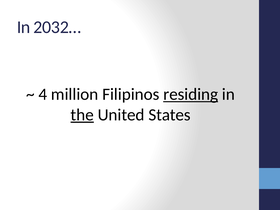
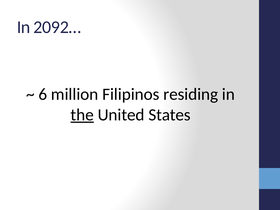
2032…: 2032… -> 2092… (57, 27)
4: 4 -> 6 (43, 94)
residing underline: present -> none (191, 94)
